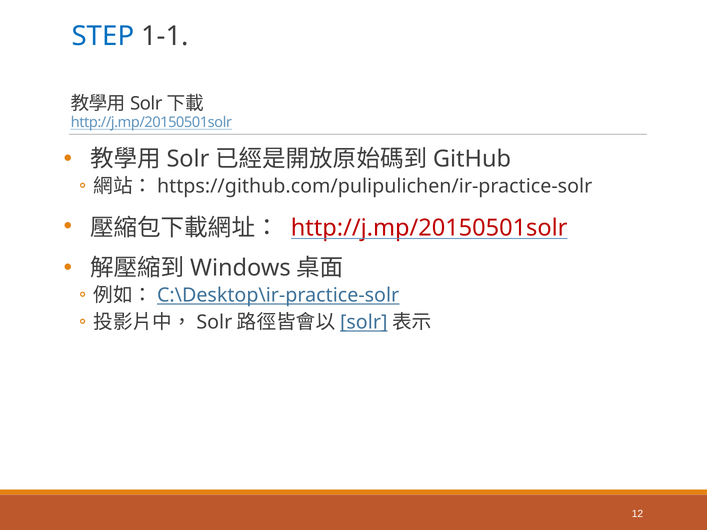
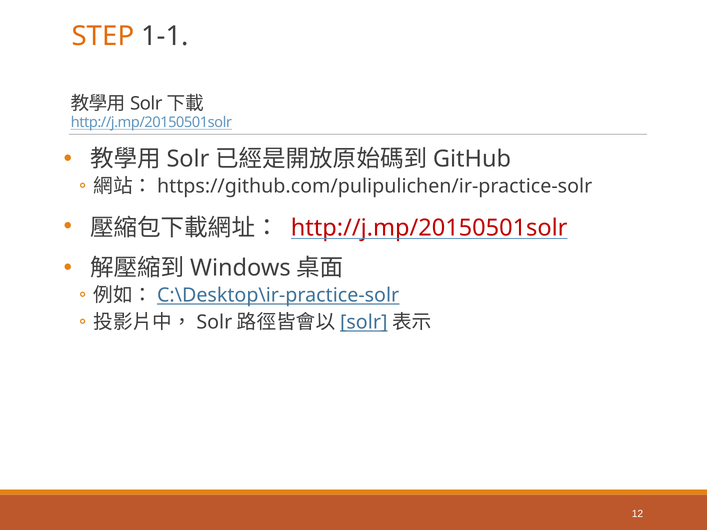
STEP colour: blue -> orange (103, 36)
